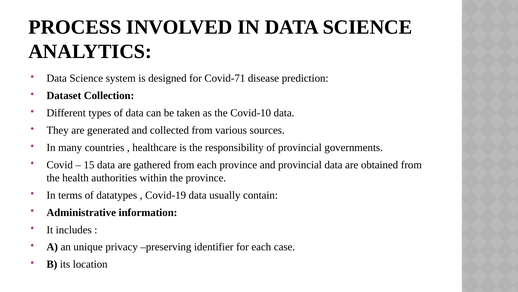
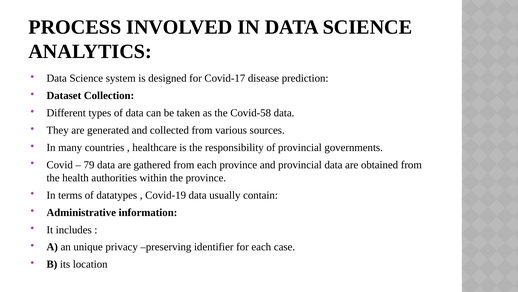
Covid-71: Covid-71 -> Covid-17 (225, 78)
Covid-10: Covid-10 -> Covid-58 (251, 113)
15: 15 -> 79 (89, 165)
